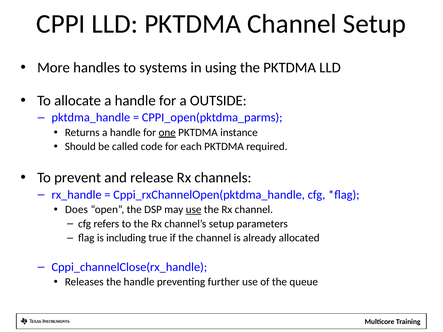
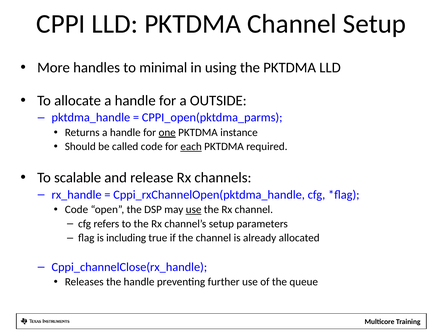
systems: systems -> minimal (163, 68)
each underline: none -> present (191, 147)
prevent: prevent -> scalable (78, 178)
Does: Does -> Code (76, 210)
